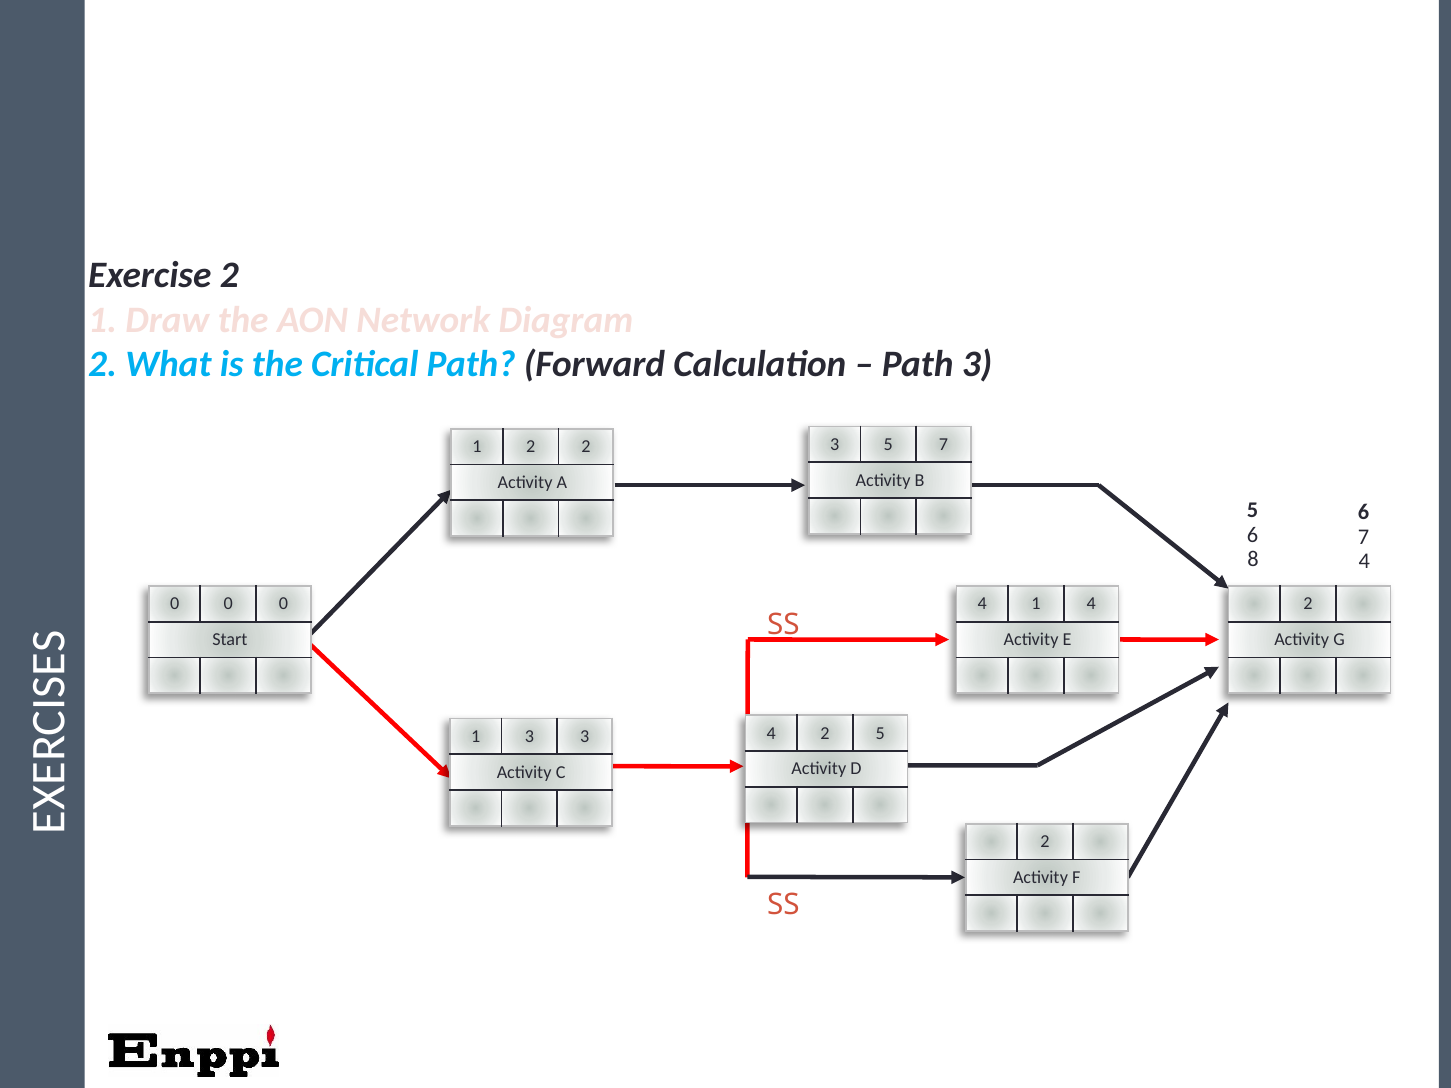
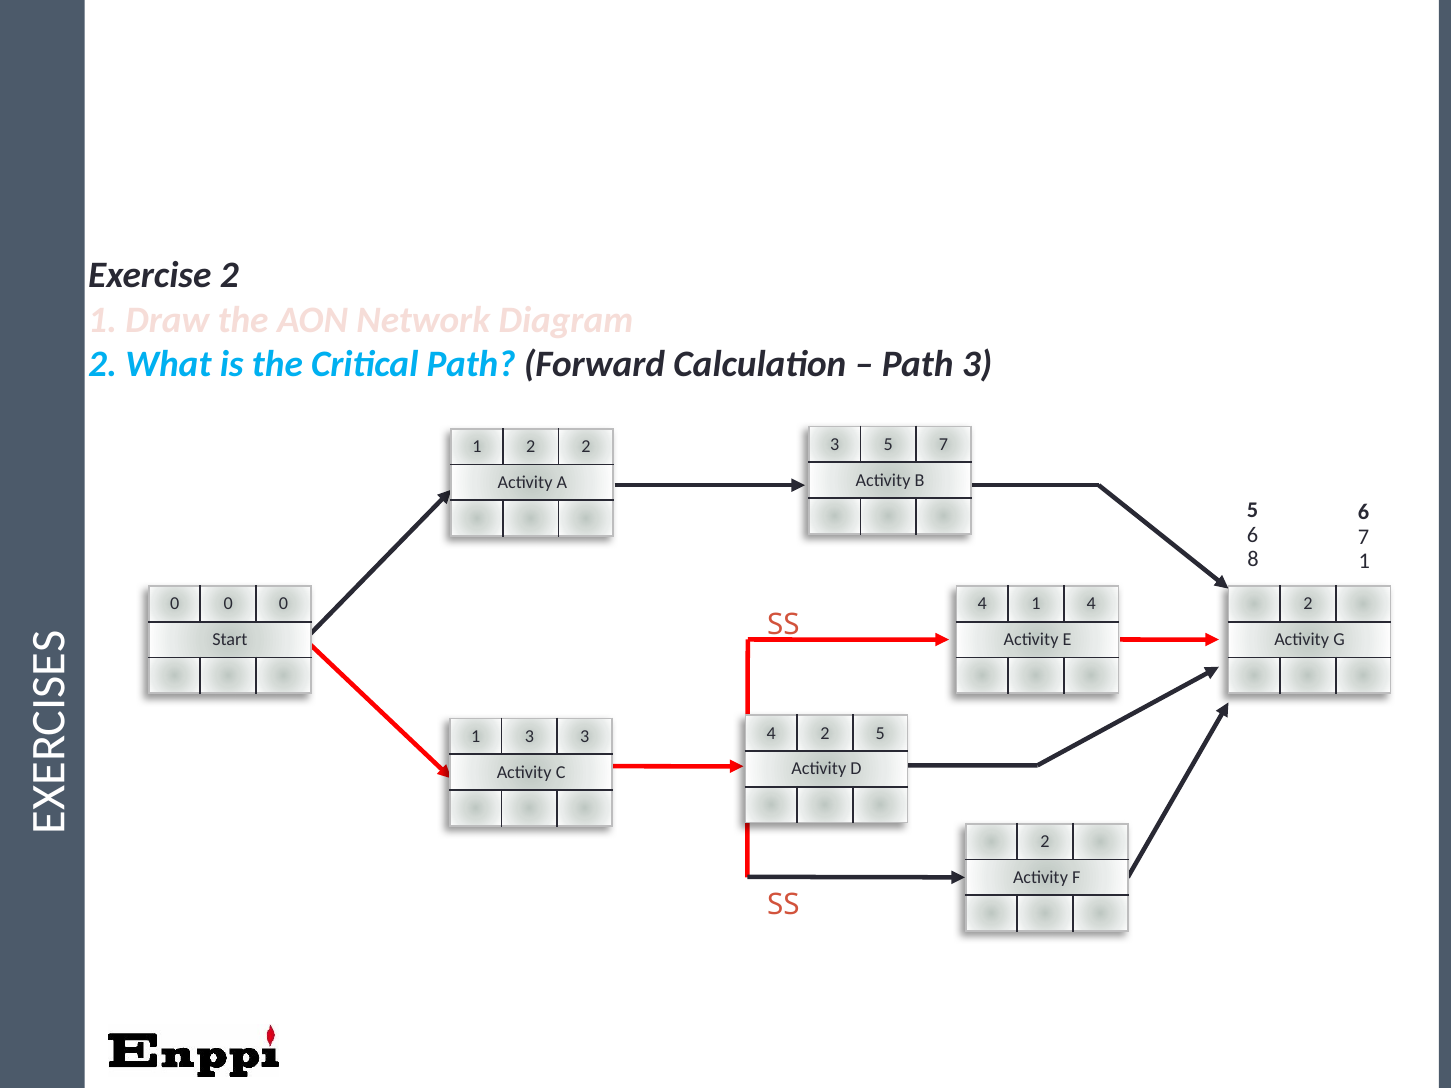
8 4: 4 -> 1 (1364, 561)
